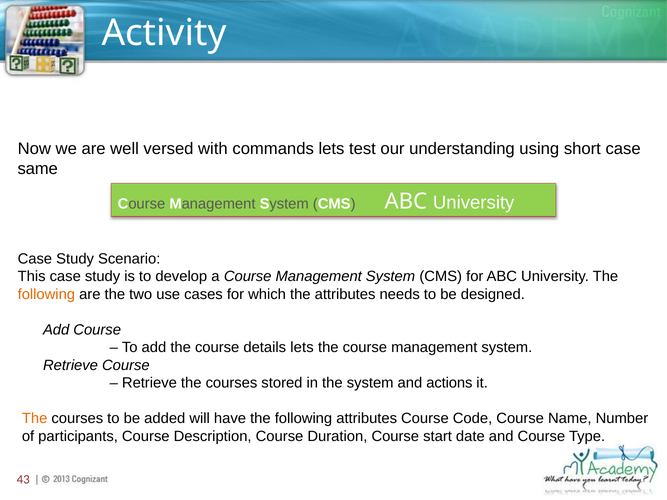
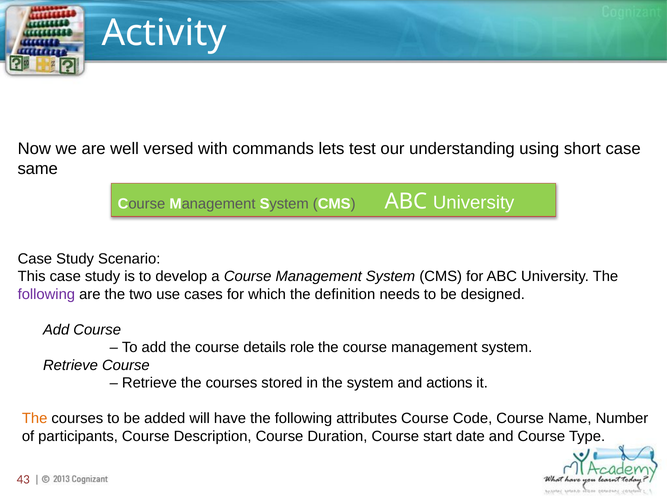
following colour: orange -> purple (46, 294)
the attributes: attributes -> definition (345, 294)
details lets: lets -> role (302, 348)
